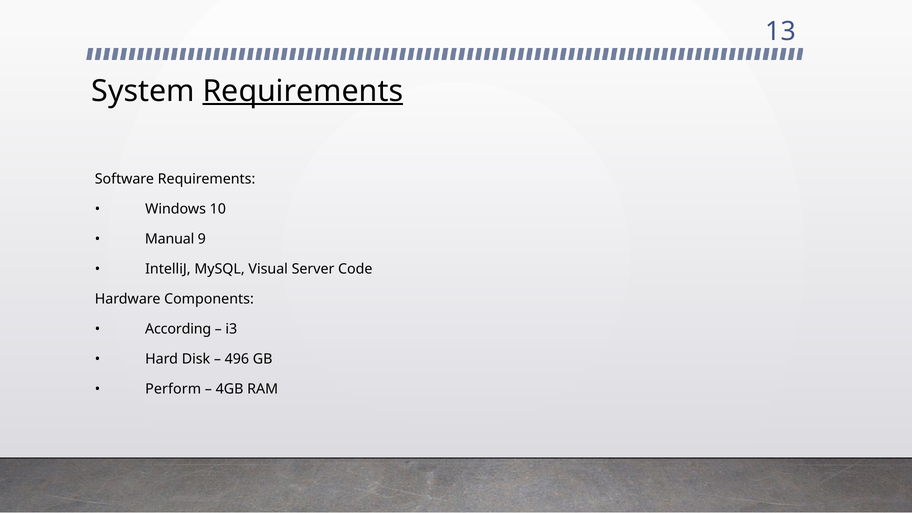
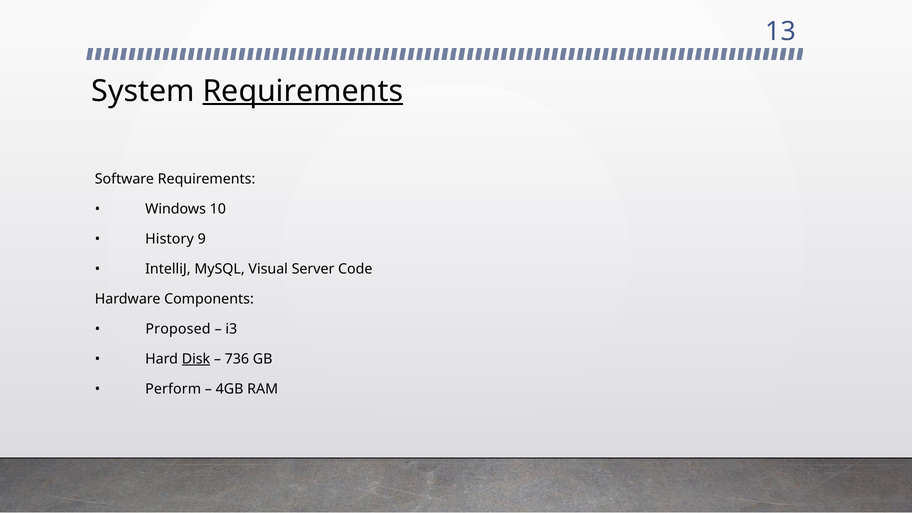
Manual: Manual -> History (170, 239)
According: According -> Proposed (178, 329)
Disk underline: none -> present (196, 359)
496: 496 -> 736 (237, 359)
